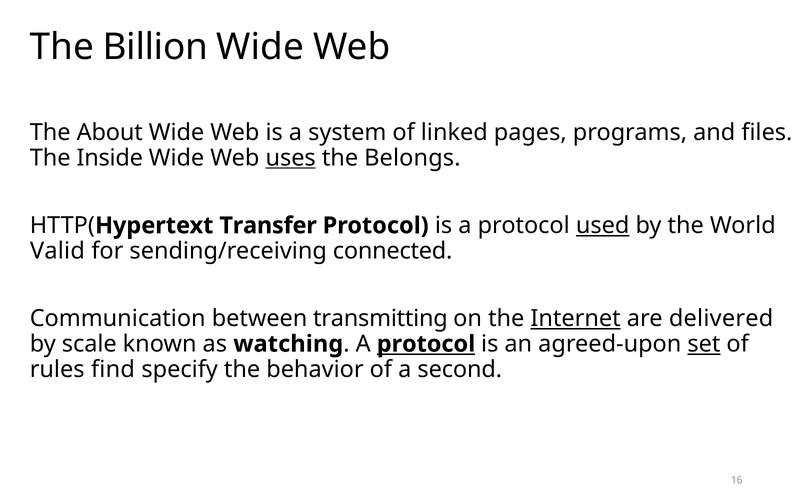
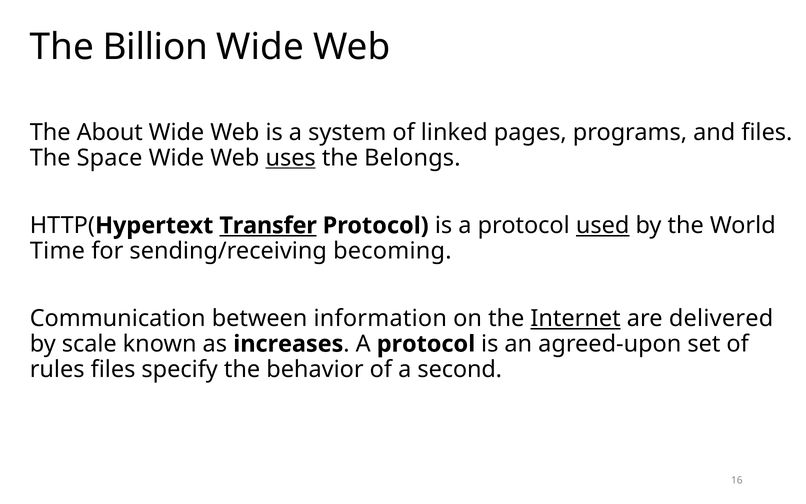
Inside: Inside -> Space (110, 158)
Transfer underline: none -> present (268, 225)
Valid: Valid -> Time (57, 251)
connected: connected -> becoming (392, 251)
transmitting: transmitting -> information (380, 318)
watching: watching -> increases (288, 344)
protocol underline: present -> none (426, 344)
set underline: present -> none (704, 344)
rules find: find -> files (113, 369)
